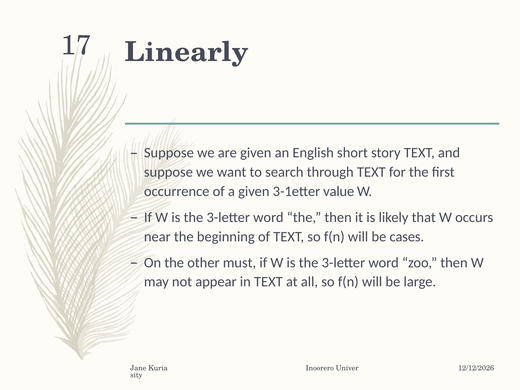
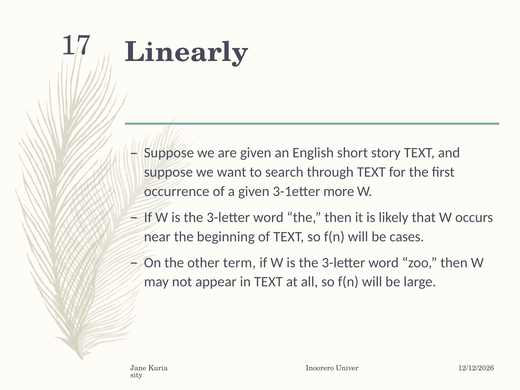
value: value -> more (339, 191)
must: must -> term (239, 263)
